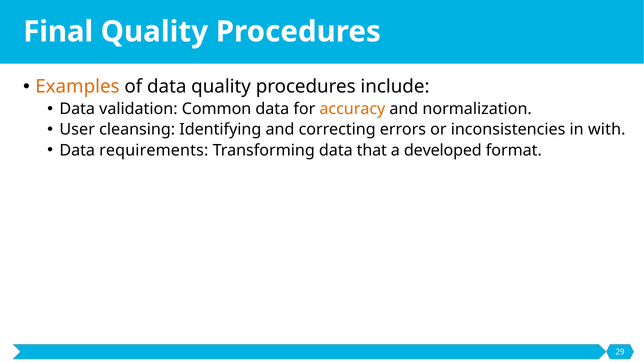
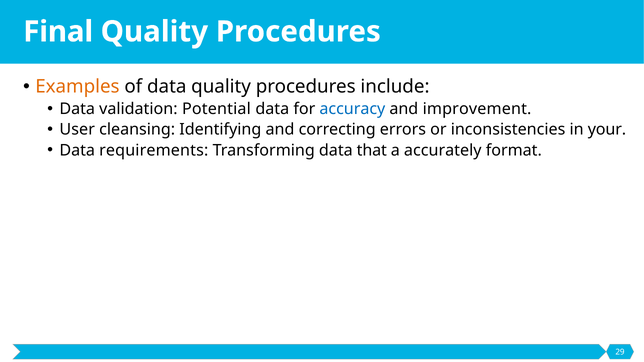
Common: Common -> Potential (216, 109)
accuracy colour: orange -> blue (352, 109)
normalization: normalization -> improvement (477, 109)
with: with -> your (607, 130)
developed: developed -> accurately (443, 150)
